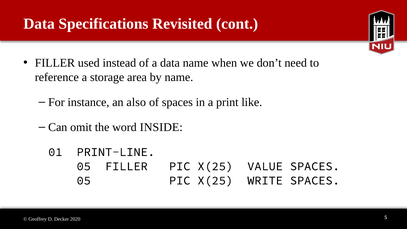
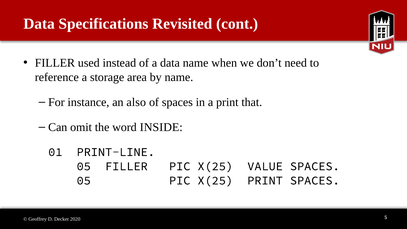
like: like -> that (252, 102)
X(25 WRITE: WRITE -> PRINT (265, 181)
